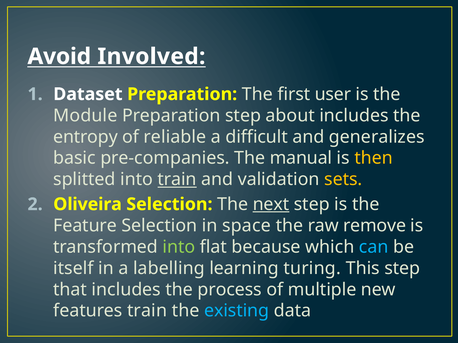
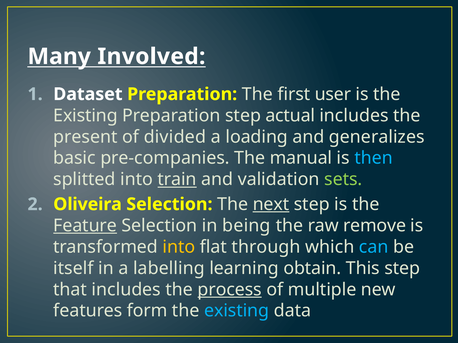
Avoid: Avoid -> Many (59, 57)
Module: Module -> Existing (85, 116)
about: about -> actual (290, 116)
entropy: entropy -> present (85, 137)
reliable: reliable -> divided (175, 137)
difficult: difficult -> loading (257, 137)
then colour: yellow -> light blue (374, 158)
sets colour: yellow -> light green (343, 180)
Feature underline: none -> present (85, 226)
space: space -> being (246, 226)
into colour: light green -> yellow (179, 247)
because: because -> through (266, 247)
turing: turing -> obtain (312, 269)
process underline: none -> present (230, 290)
features train: train -> form (147, 311)
